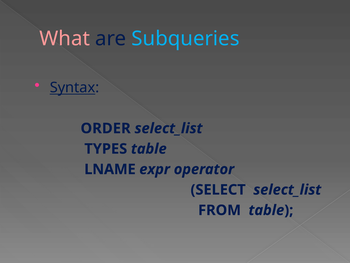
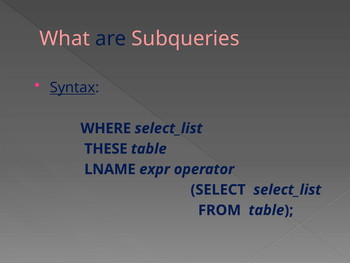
Subqueries colour: light blue -> pink (186, 38)
ORDER: ORDER -> WHERE (106, 128)
TYPES: TYPES -> THESE (106, 149)
